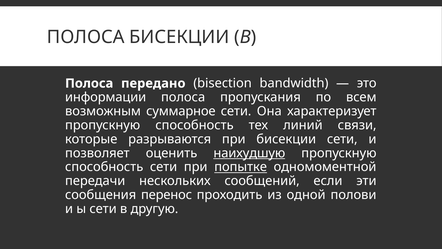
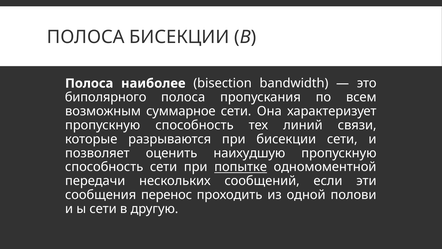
передано: передано -> наиболее (153, 83)
информации: информации -> биполярного (106, 97)
наихудшую underline: present -> none (249, 153)
